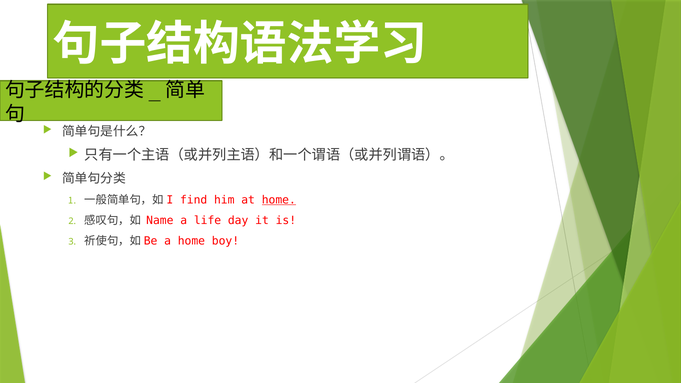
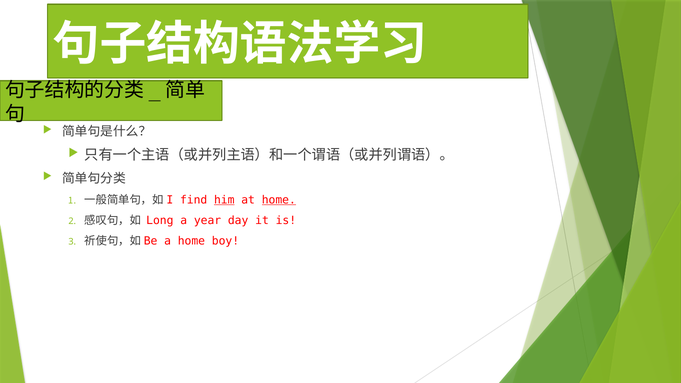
him underline: none -> present (224, 200)
Name: Name -> Long (160, 221)
life: life -> year (208, 221)
